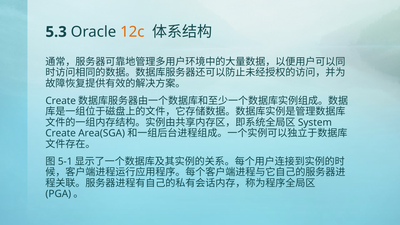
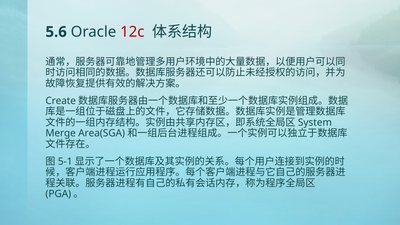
5.3: 5.3 -> 5.6 (56, 32)
12c colour: orange -> red (132, 32)
Create: Create -> Merge (61, 133)
